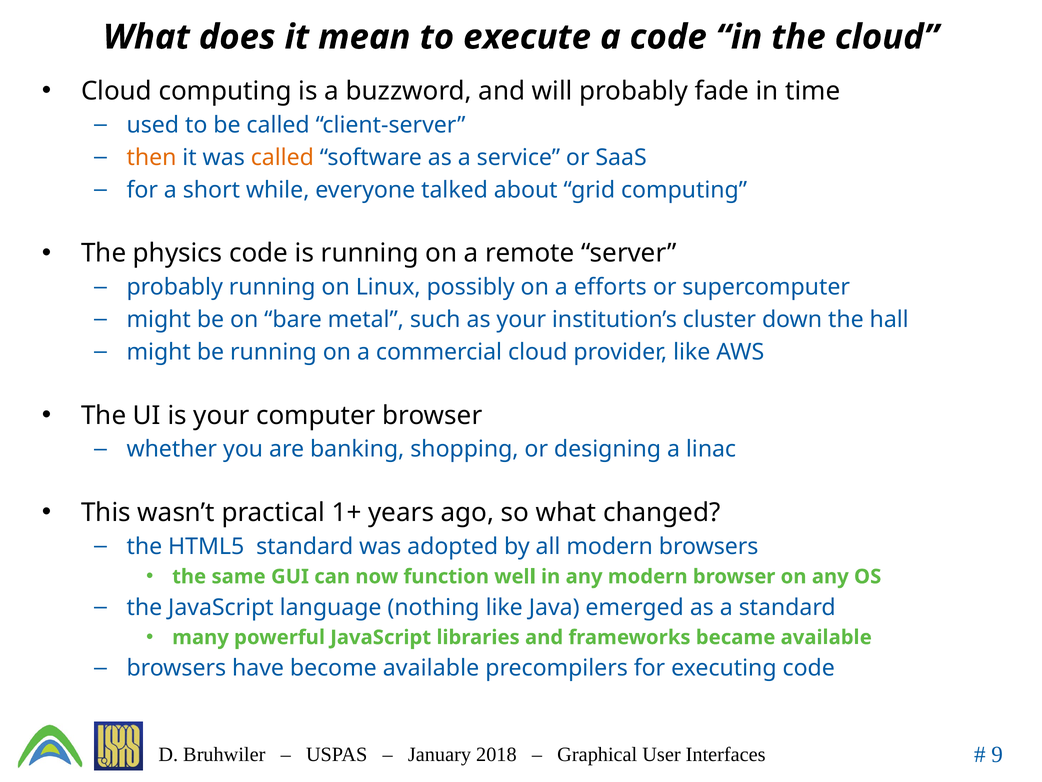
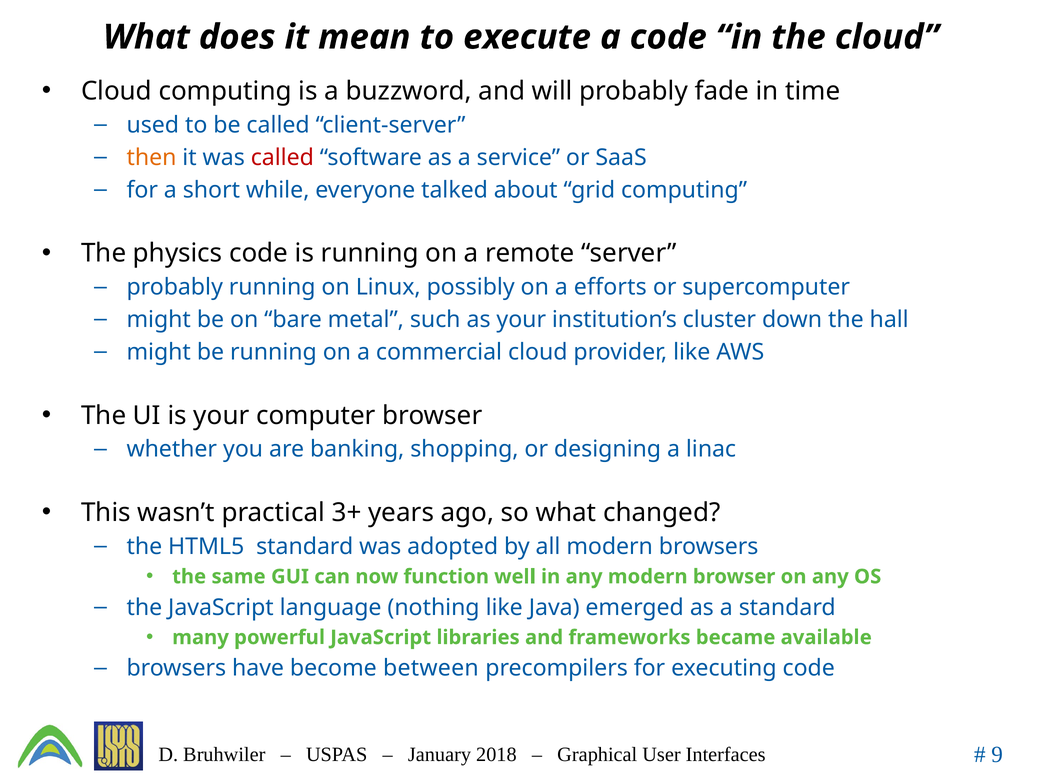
called colour: orange -> red (282, 157)
1+: 1+ -> 3+ (347, 512)
become available: available -> between (431, 668)
